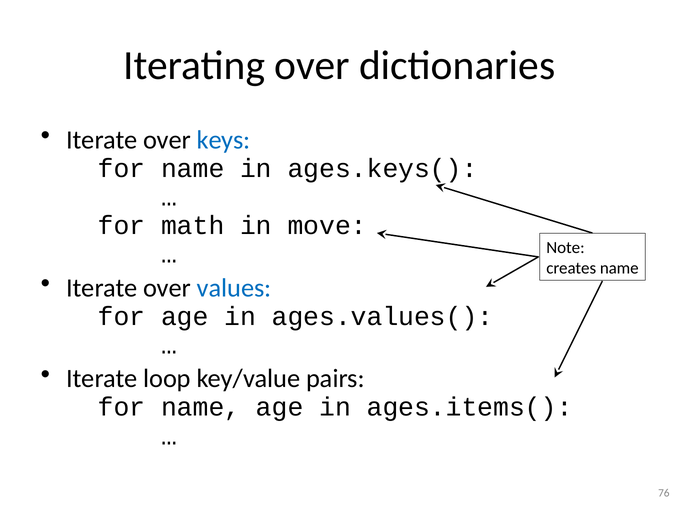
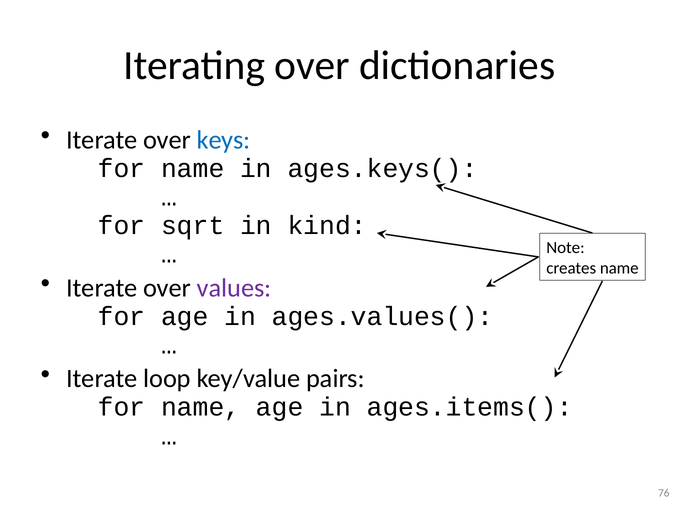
math: math -> sqrt (193, 225)
move: move -> kind (327, 225)
values colour: blue -> purple (234, 288)
